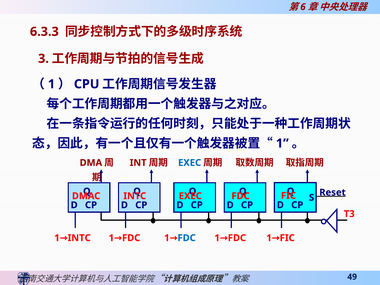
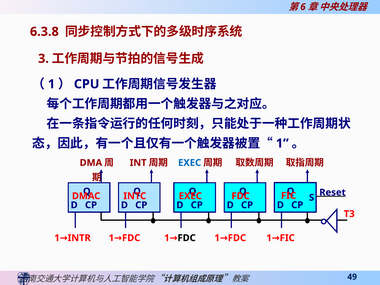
6.3.3: 6.3.3 -> 6.3.8 (44, 32)
INTC: INTC -> INTR (79, 238)
FDC colour: blue -> black (187, 238)
